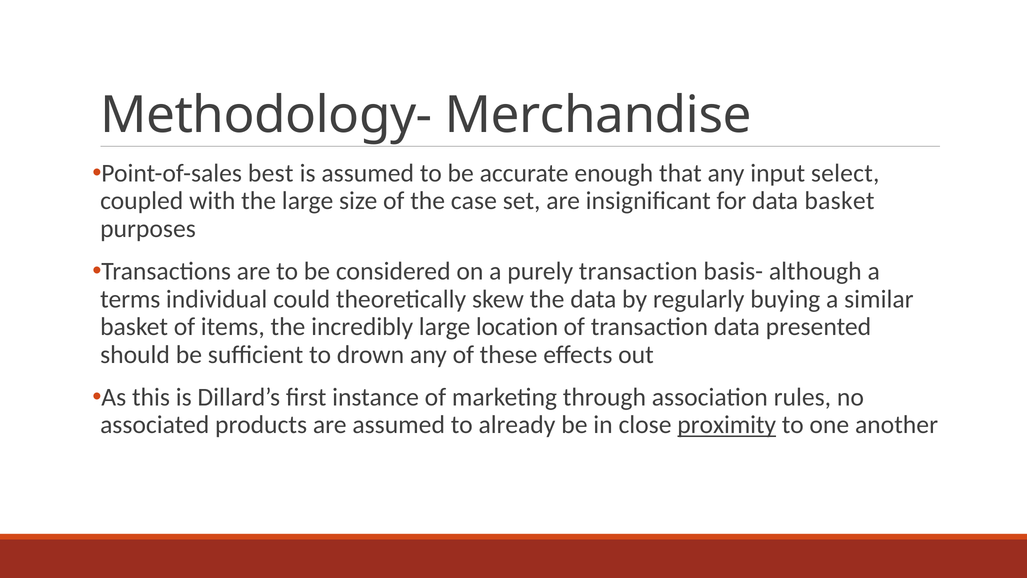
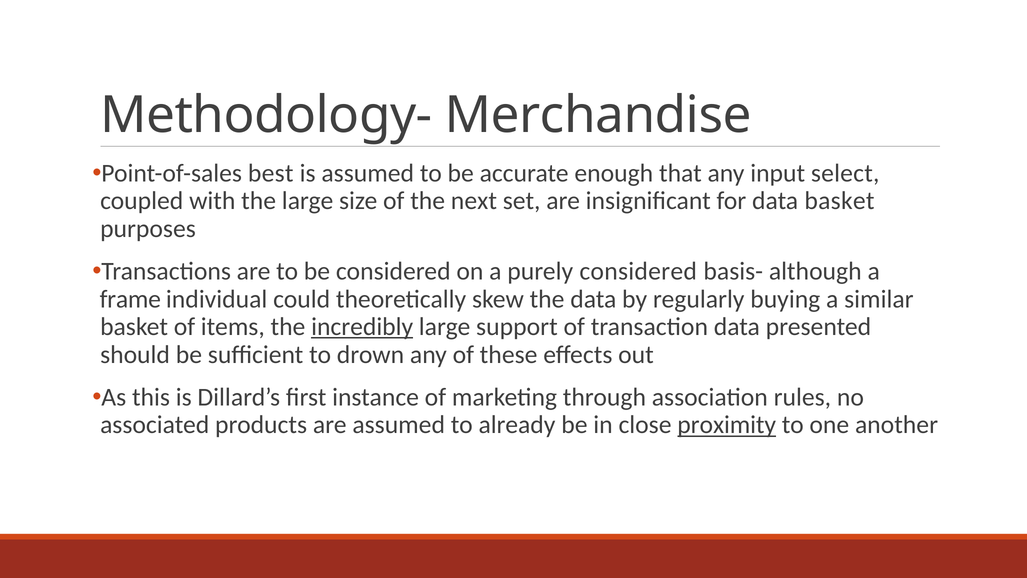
case: case -> next (474, 201)
purely transaction: transaction -> considered (638, 271)
terms: terms -> frame (130, 299)
incredibly underline: none -> present (362, 327)
location: location -> support (517, 327)
